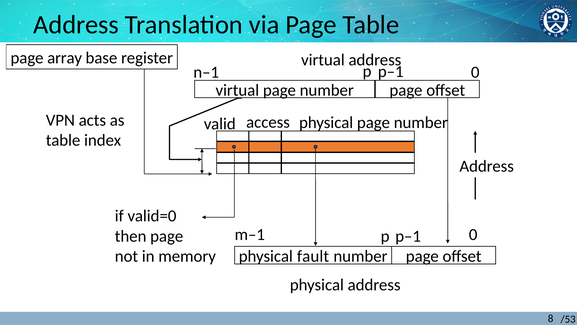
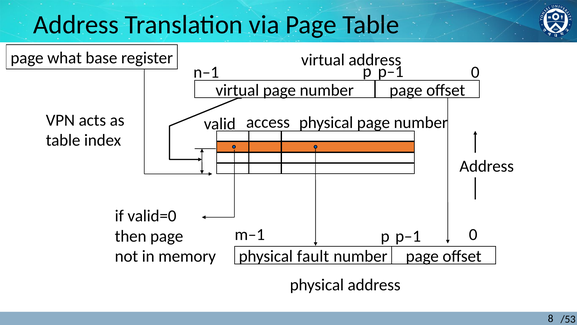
array: array -> what (65, 58)
